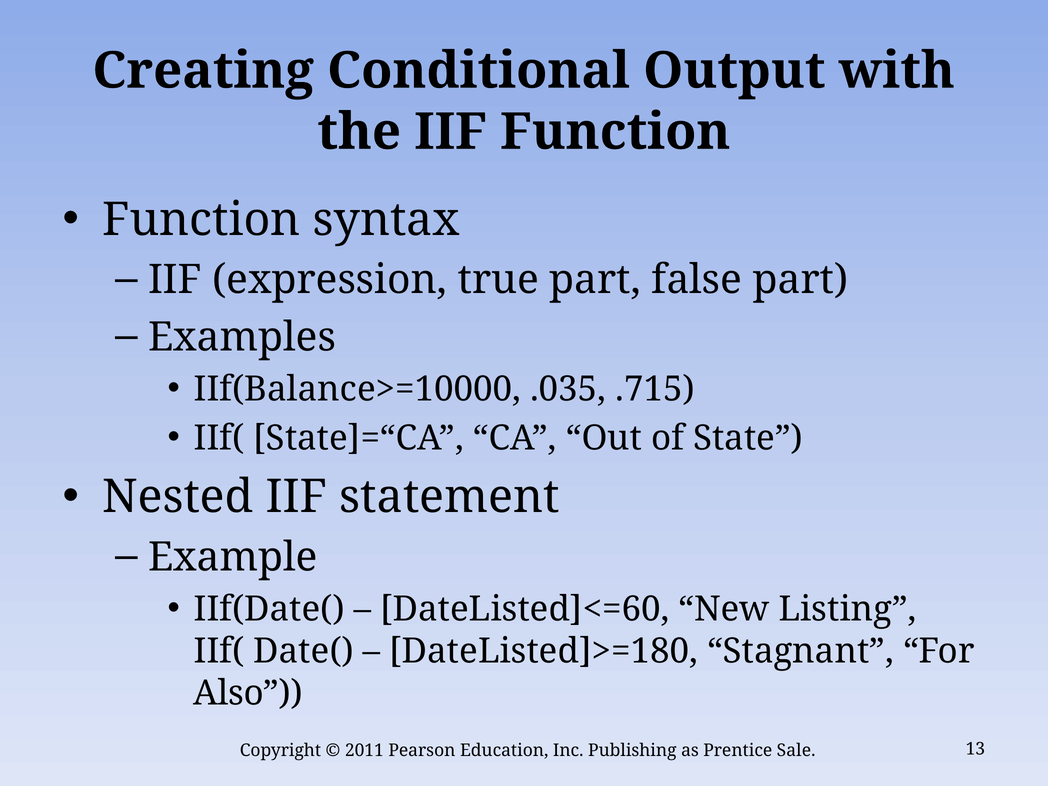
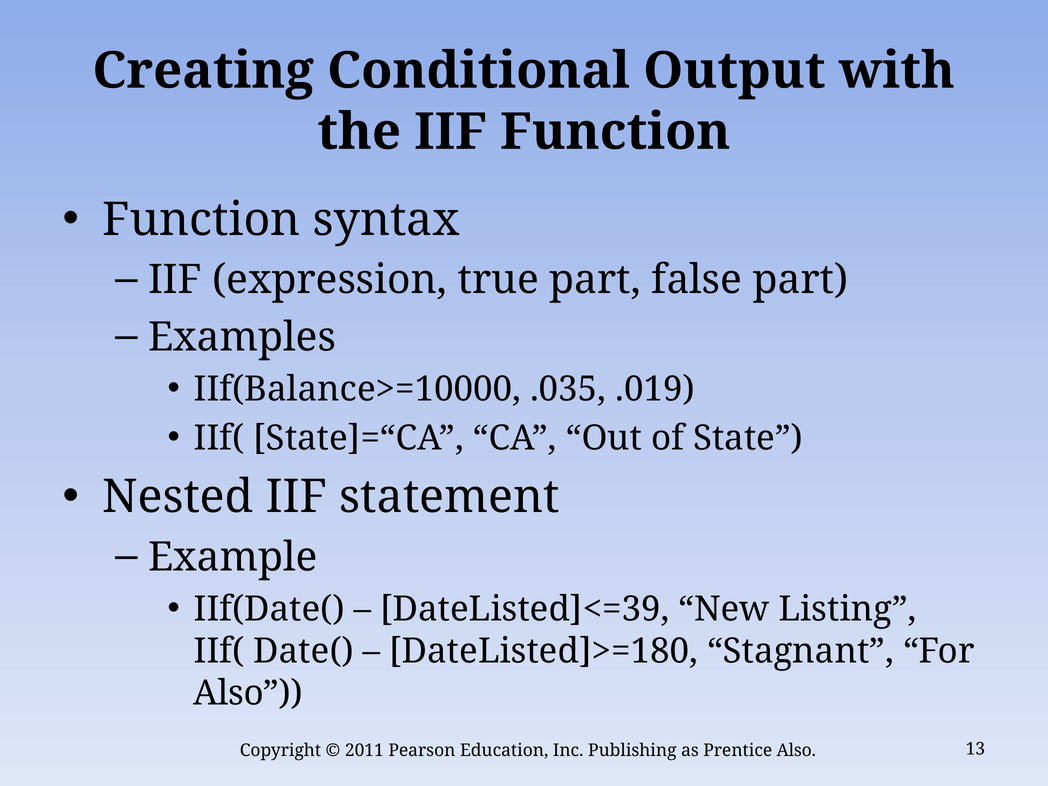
.715: .715 -> .019 (655, 389)
DateListed]<=60: DateListed]<=60 -> DateListed]<=39 (525, 609)
Prentice Sale: Sale -> Also (796, 751)
